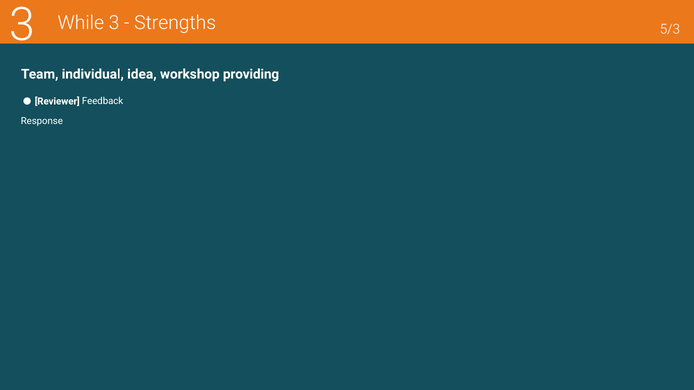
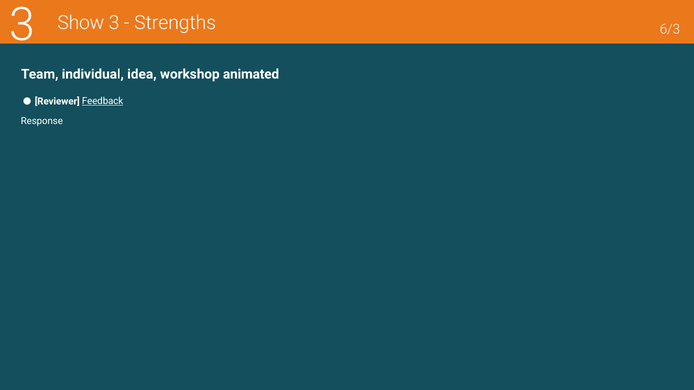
While: While -> Show (81, 23)
5/3: 5/3 -> 6/3 (670, 29)
providing: providing -> animated (251, 74)
Feedback underline: none -> present (103, 101)
